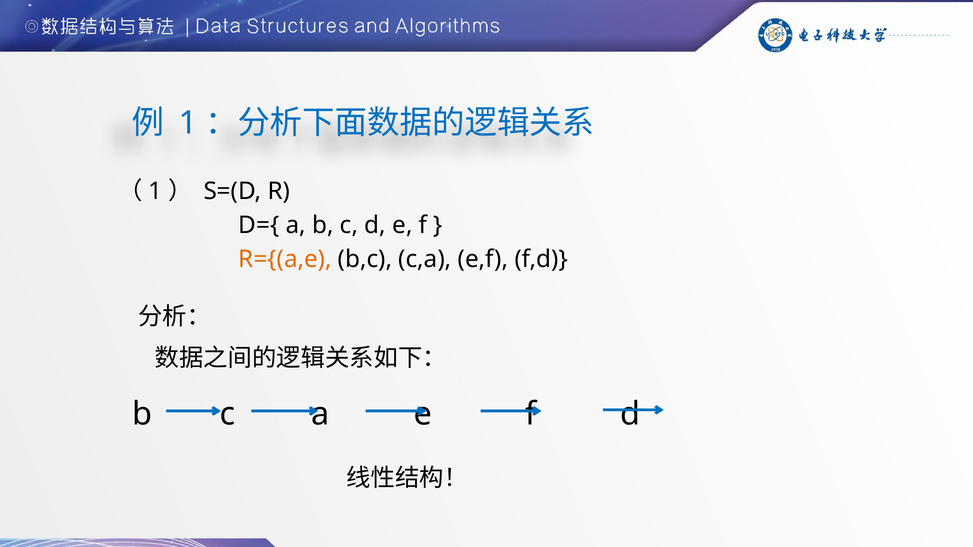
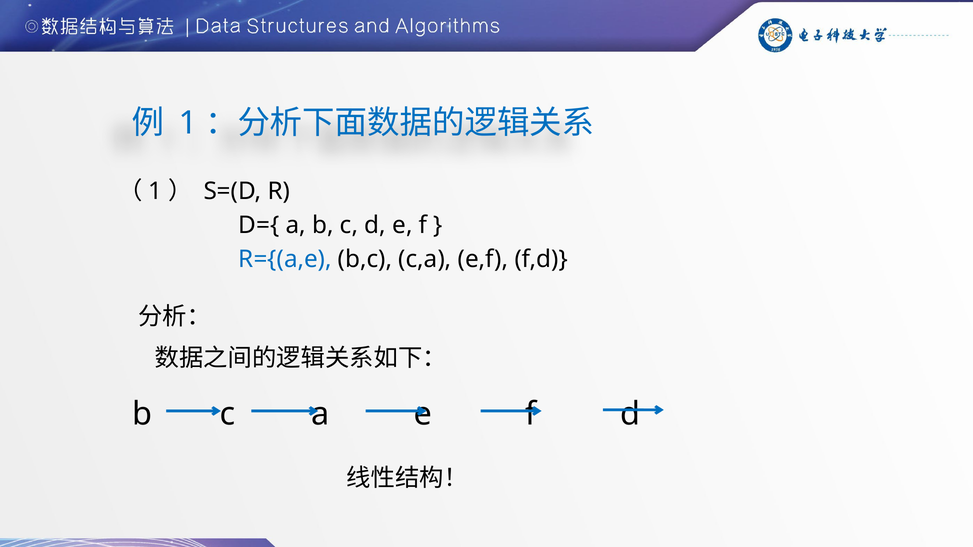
R={(a,e colour: orange -> blue (285, 259)
